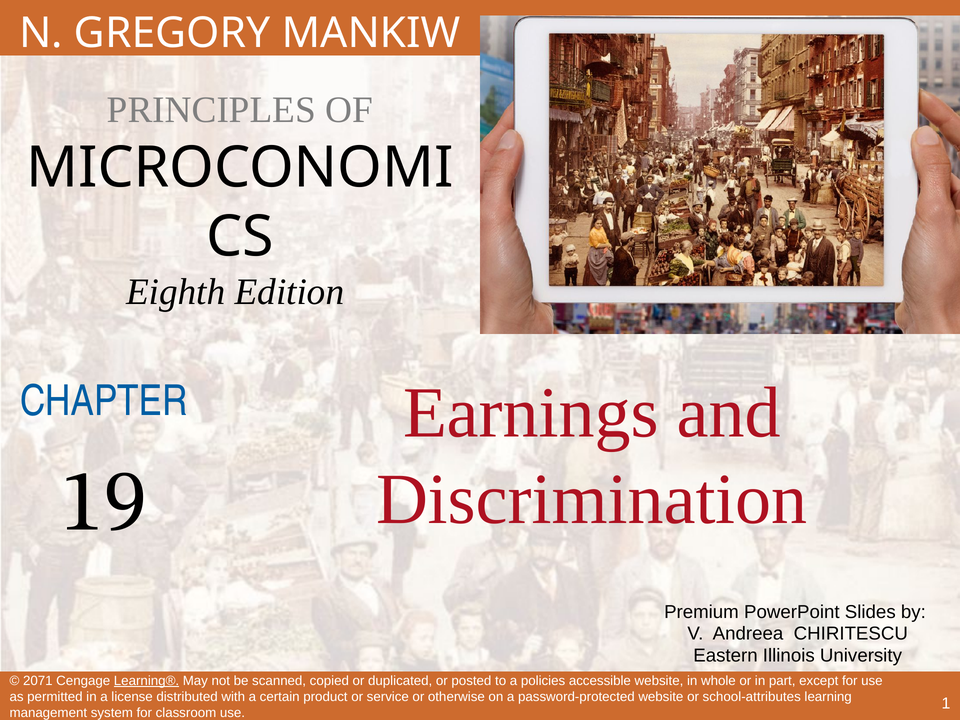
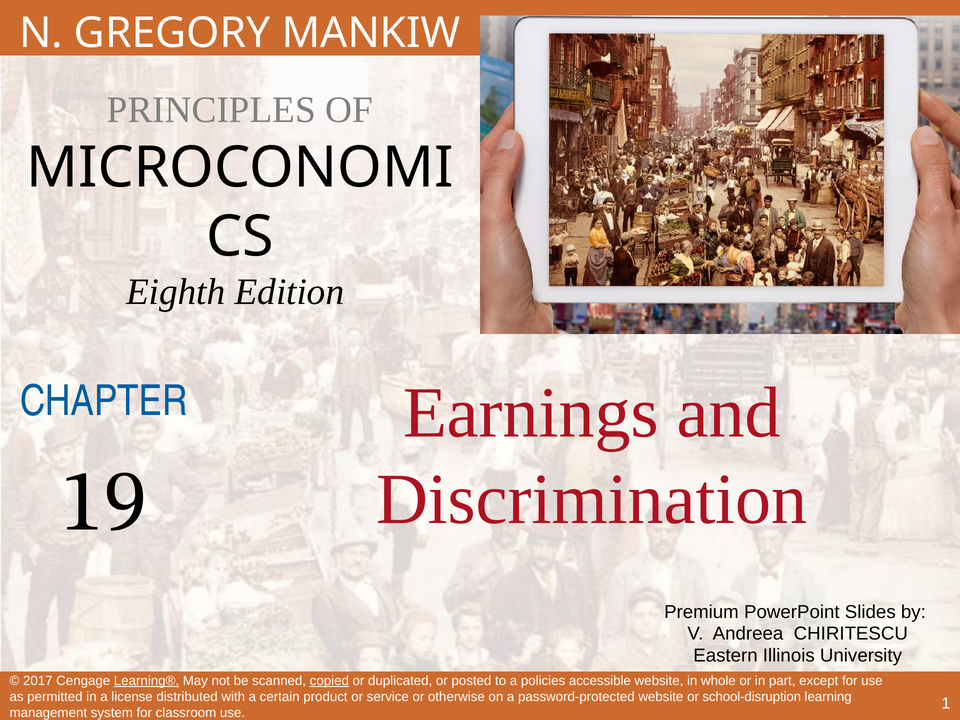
2071: 2071 -> 2017 (38, 681)
copied underline: none -> present (329, 681)
school-attributes: school-attributes -> school-disruption (752, 697)
